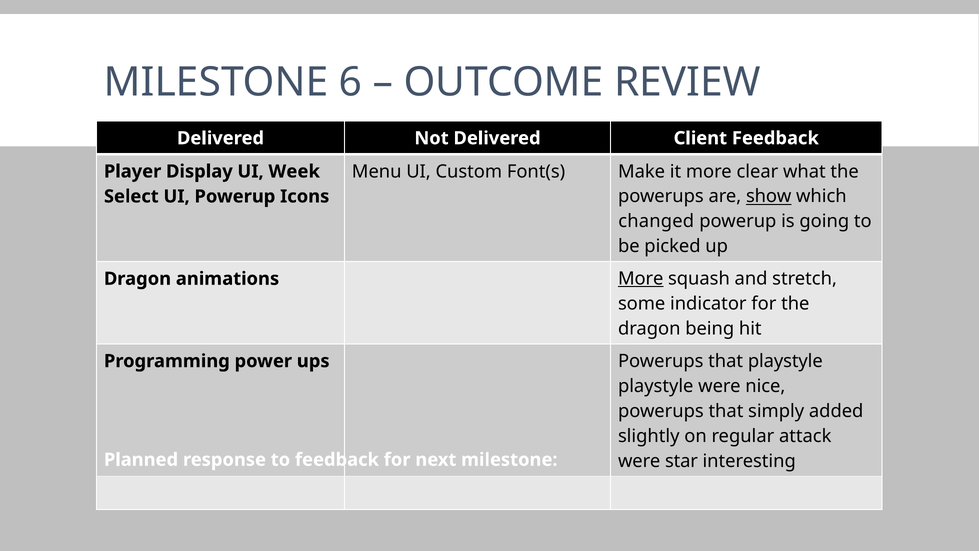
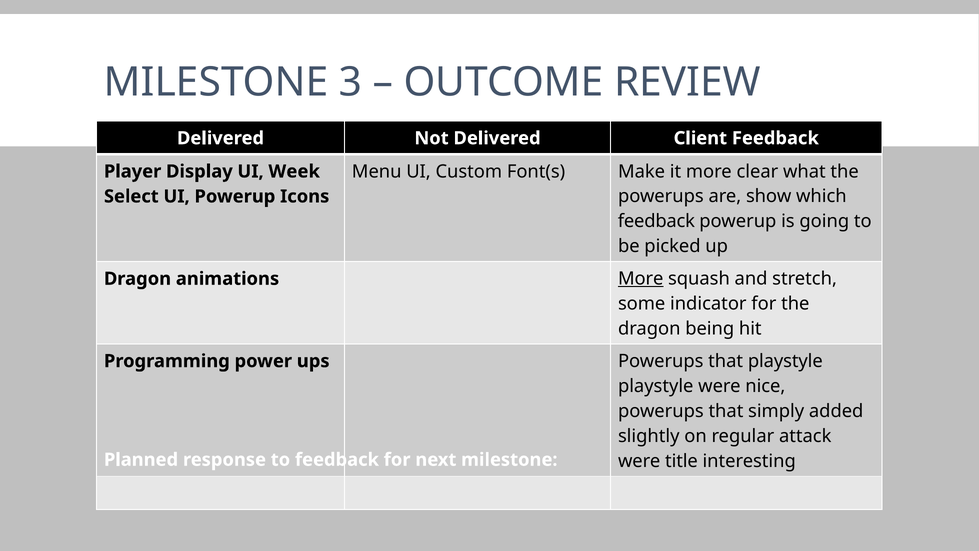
6: 6 -> 3 (351, 82)
show underline: present -> none (769, 196)
changed: changed -> feedback (656, 221)
star: star -> title (681, 461)
